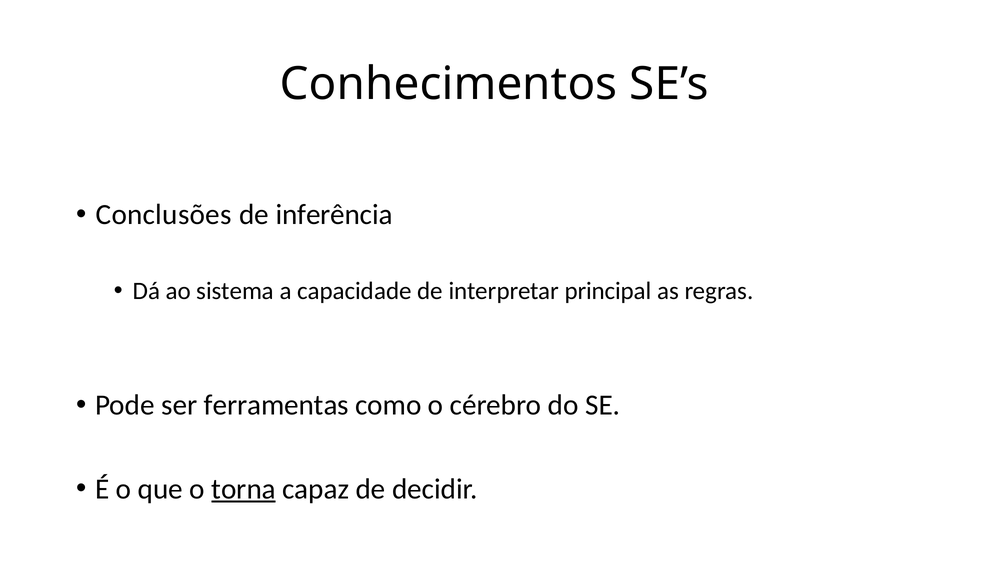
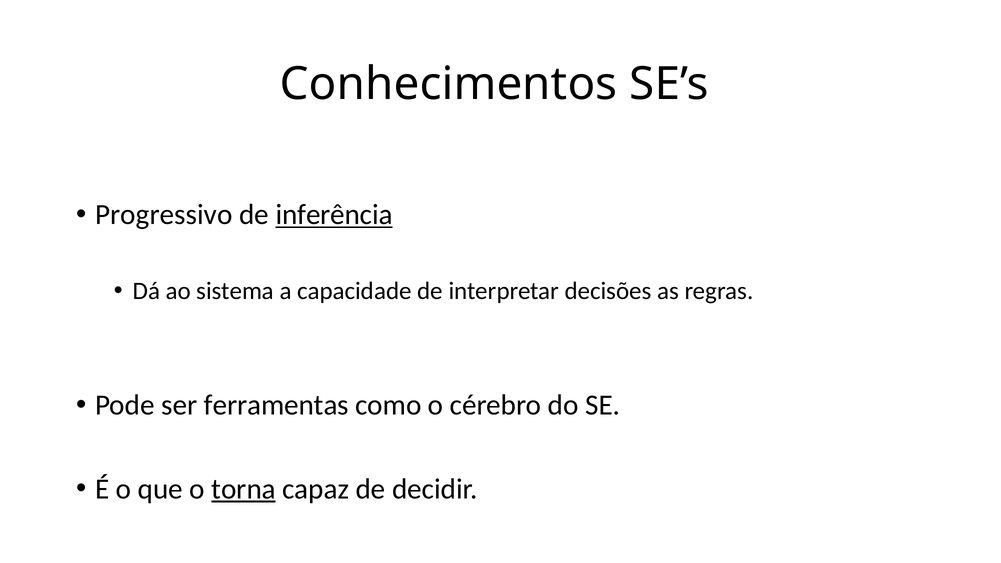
Conclusões: Conclusões -> Progressivo (164, 215)
inferência underline: none -> present (334, 215)
principal: principal -> decisões (608, 291)
